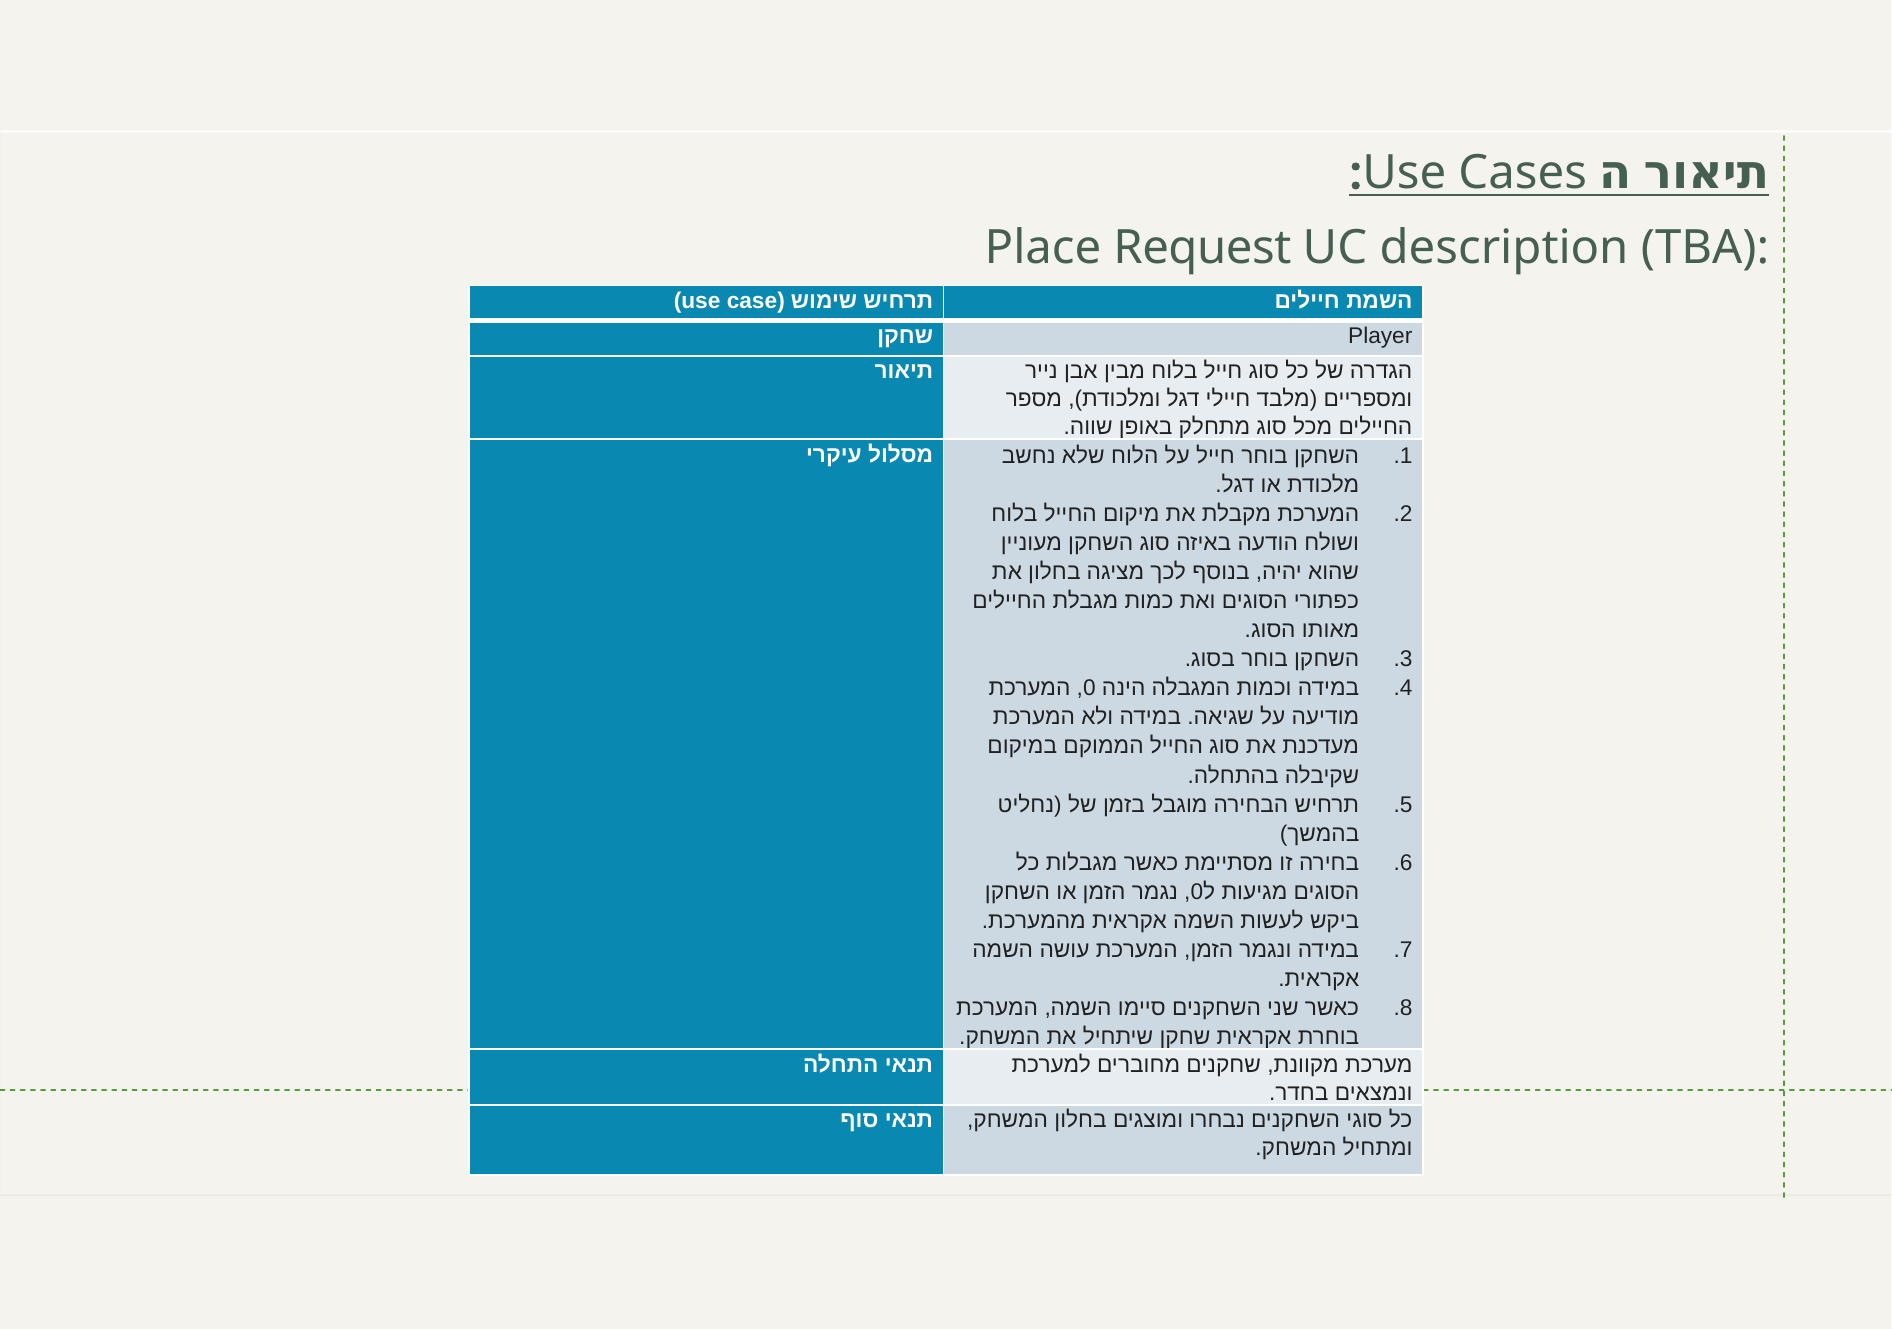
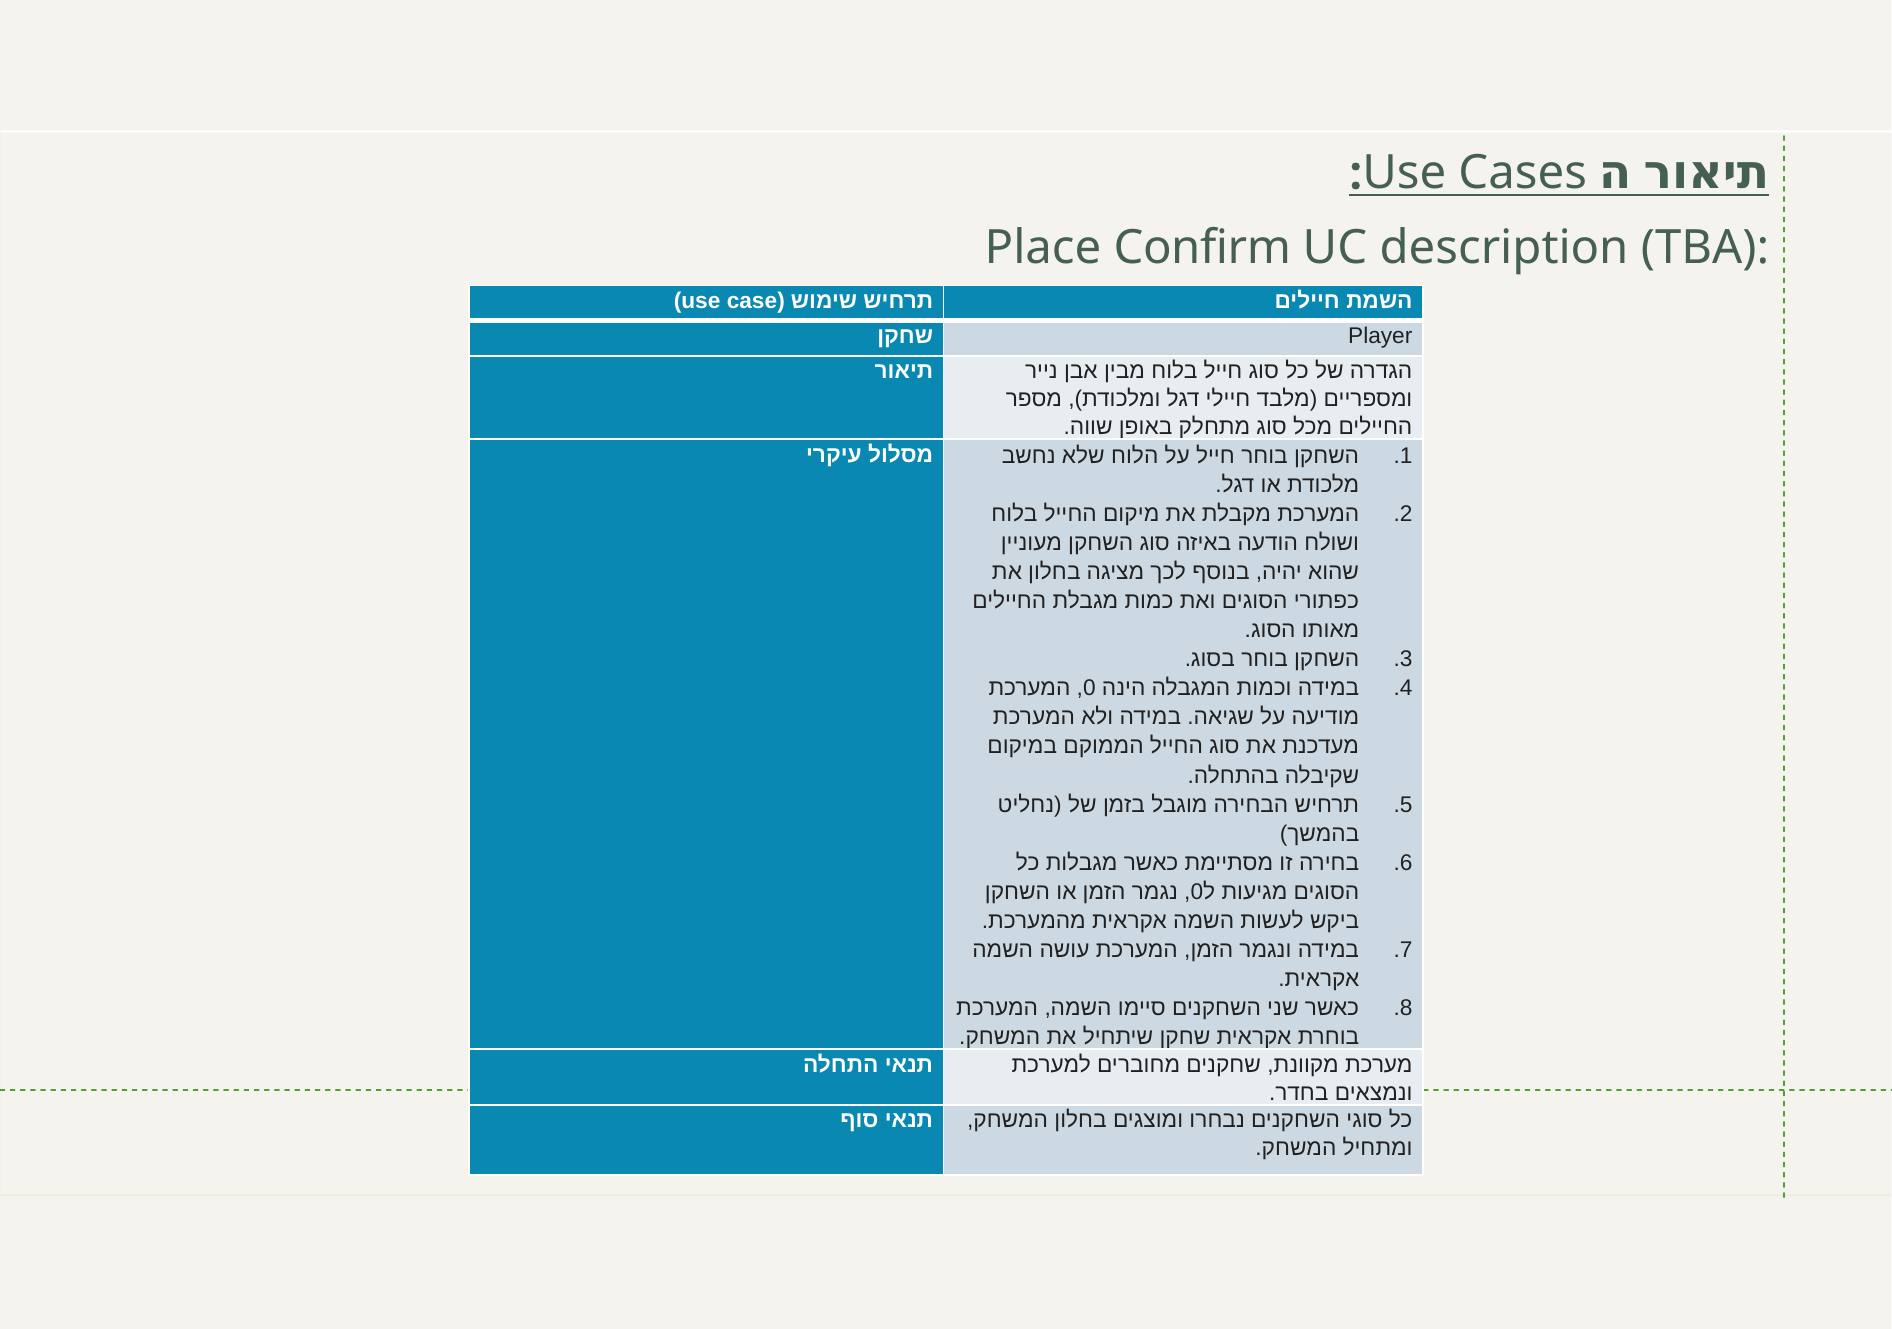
Request: Request -> Confirm (1202, 248)
